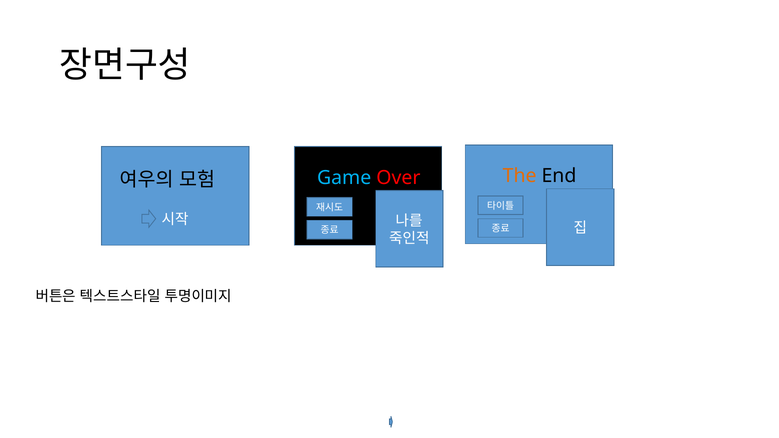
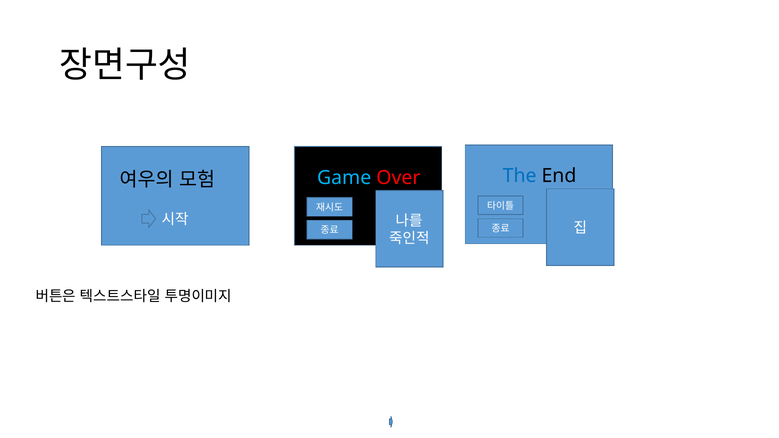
The colour: orange -> blue (520, 176)
